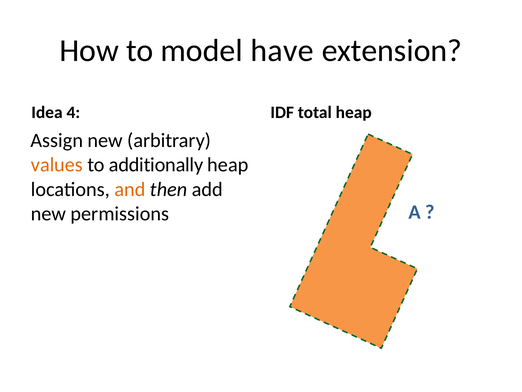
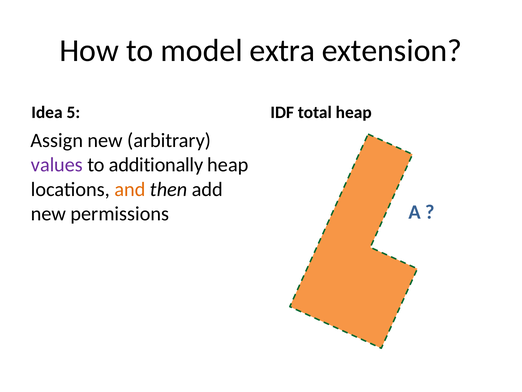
have: have -> extra (282, 51)
4: 4 -> 5 (73, 112)
values colour: orange -> purple (57, 165)
